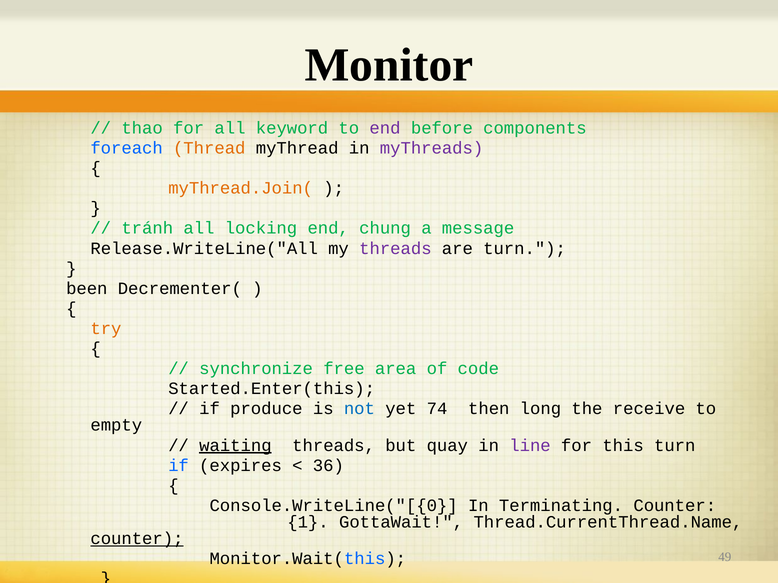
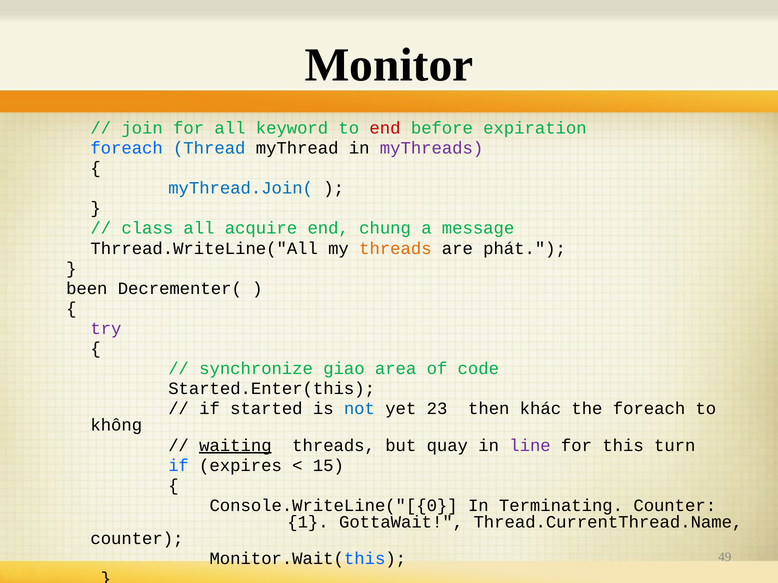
thao: thao -> join (142, 128)
end colour: purple -> red (385, 128)
components: components -> expiration (535, 128)
Thread colour: orange -> blue (209, 148)
myThread.Join( colour: orange -> blue (241, 188)
tránh: tránh -> class (147, 228)
locking: locking -> acquire (261, 228)
Release.WriteLine("All: Release.WriteLine("All -> Thrread.WriteLine("All (204, 249)
threads colour: purple -> orange (395, 249)
are turn: turn -> phát (525, 249)
try colour: orange -> purple (106, 329)
free: free -> giao (344, 369)
produce: produce -> started (266, 409)
74: 74 -> 23 (437, 409)
long: long -> khác (540, 409)
the receive: receive -> foreach (649, 409)
empty: empty -> không (116, 426)
36: 36 -> 15 (328, 466)
counter underline: present -> none (137, 539)
